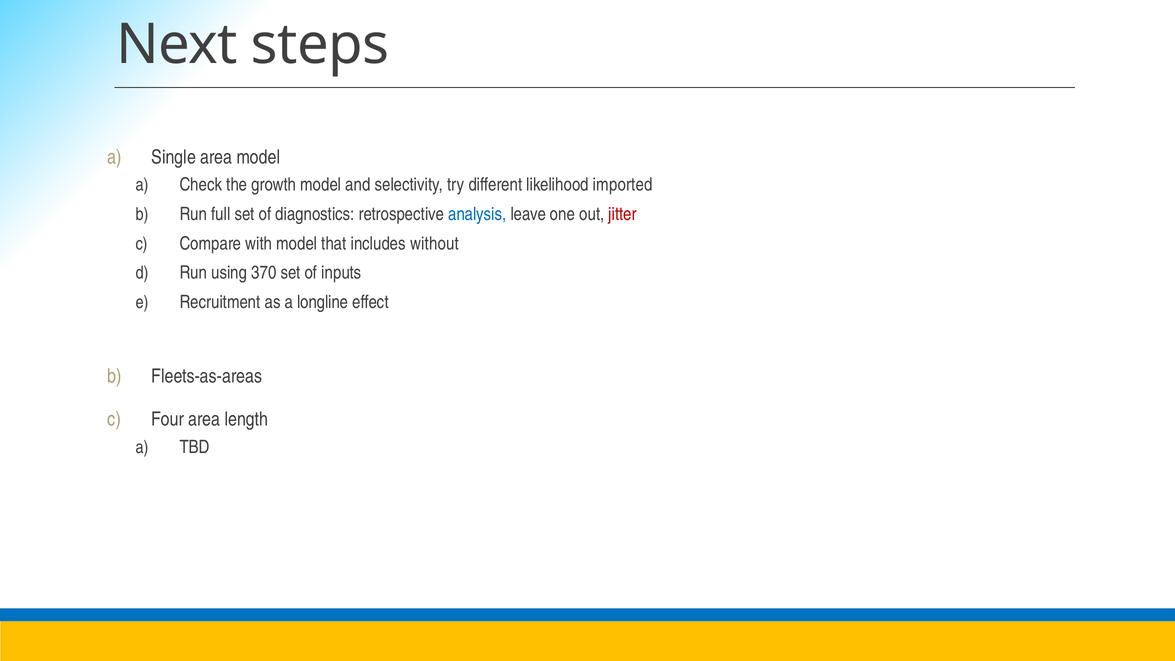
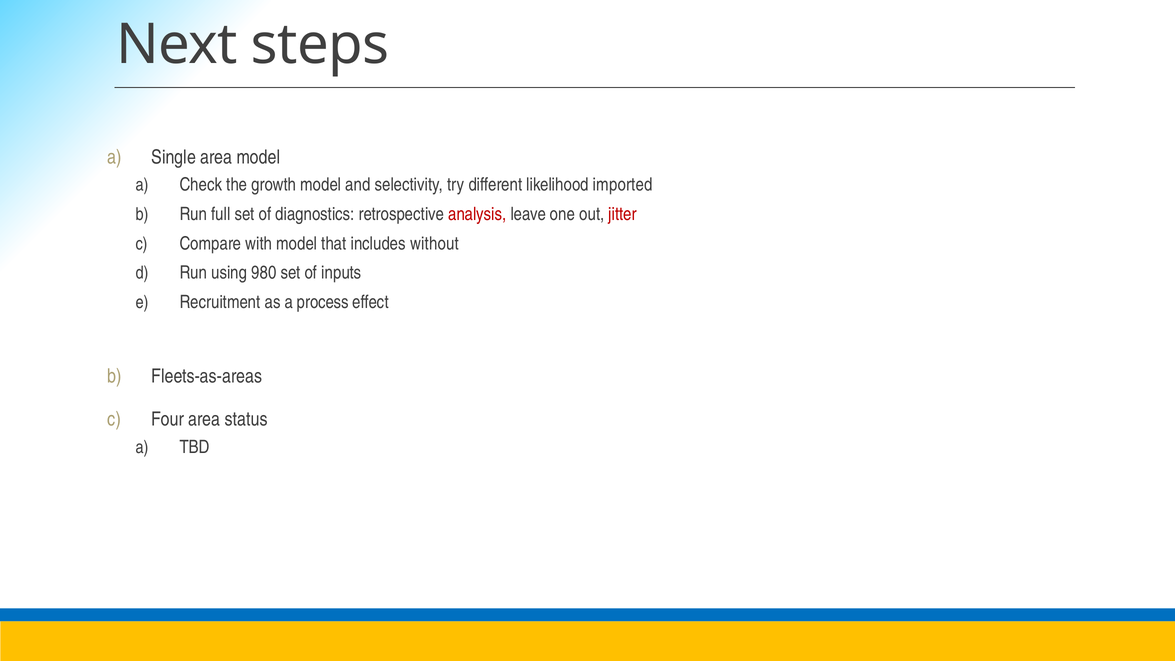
analysis colour: blue -> red (477, 214)
370: 370 -> 980 (264, 273)
longline: longline -> process (323, 302)
length: length -> status (246, 419)
